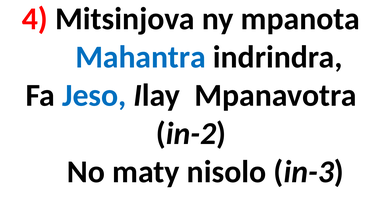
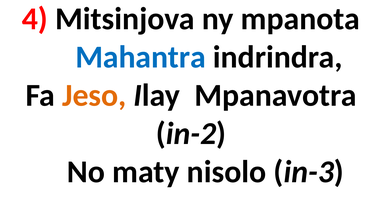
Jeso colour: blue -> orange (94, 95)
